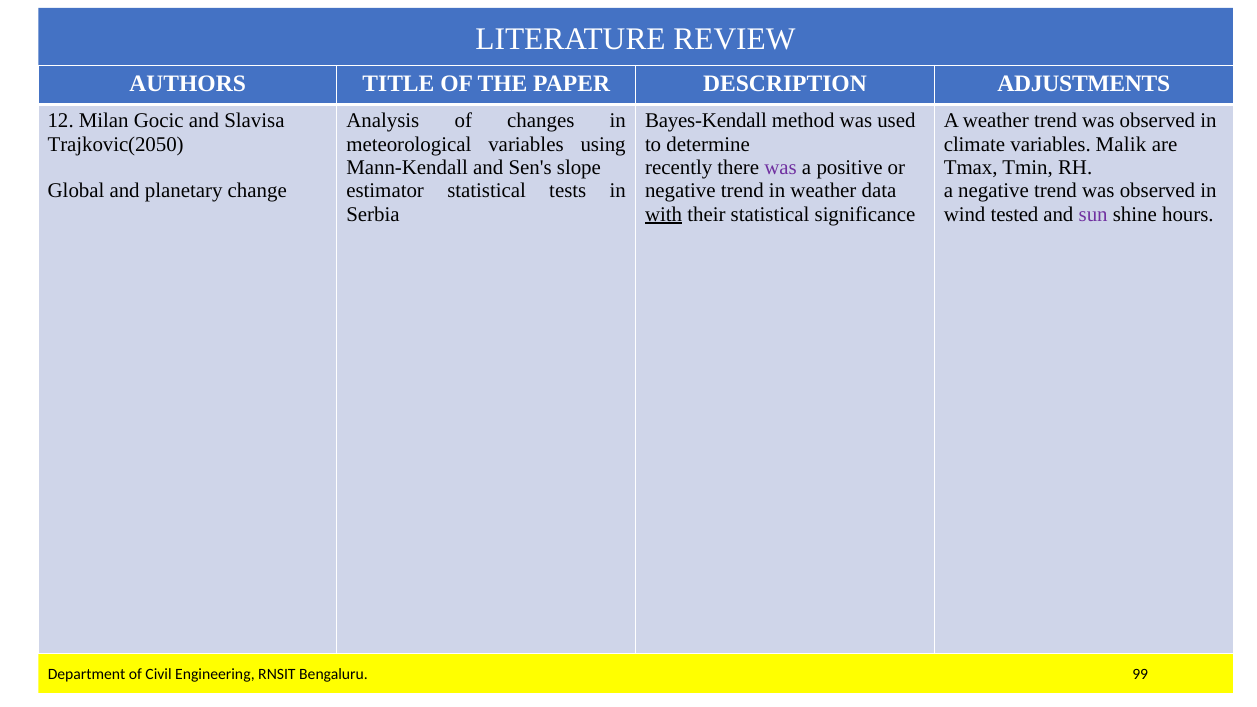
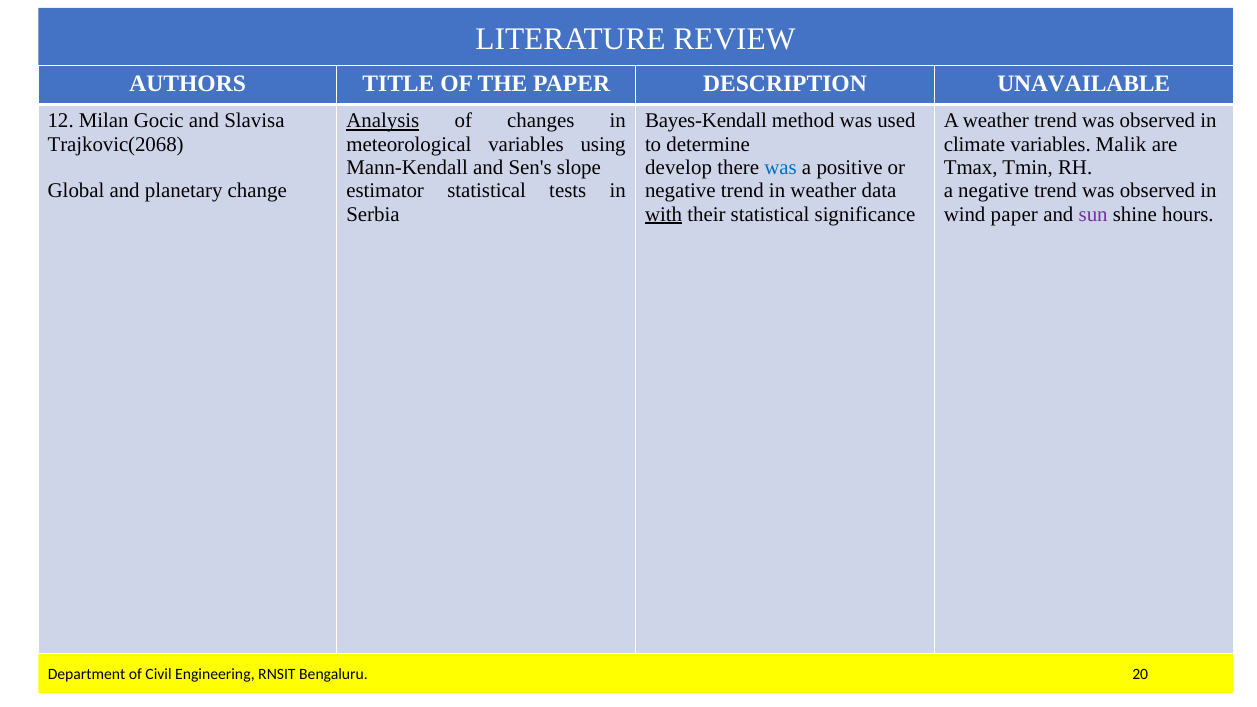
ADJUSTMENTS: ADJUSTMENTS -> UNAVAILABLE (1084, 83)
Analysis underline: none -> present (383, 121)
Trajkovic(2050: Trajkovic(2050 -> Trajkovic(2068 (116, 144)
recently: recently -> develop (679, 168)
was colour: purple -> blue (781, 168)
wind tested: tested -> paper (1014, 214)
99: 99 -> 20 (1140, 674)
